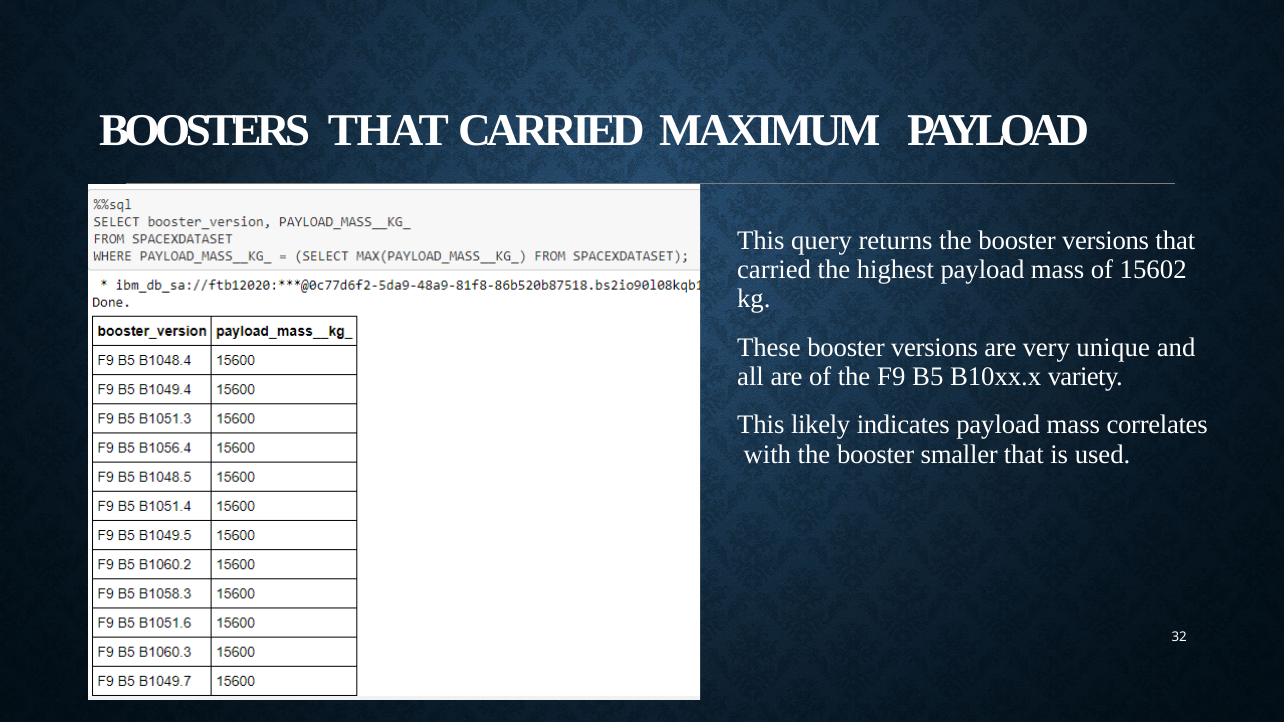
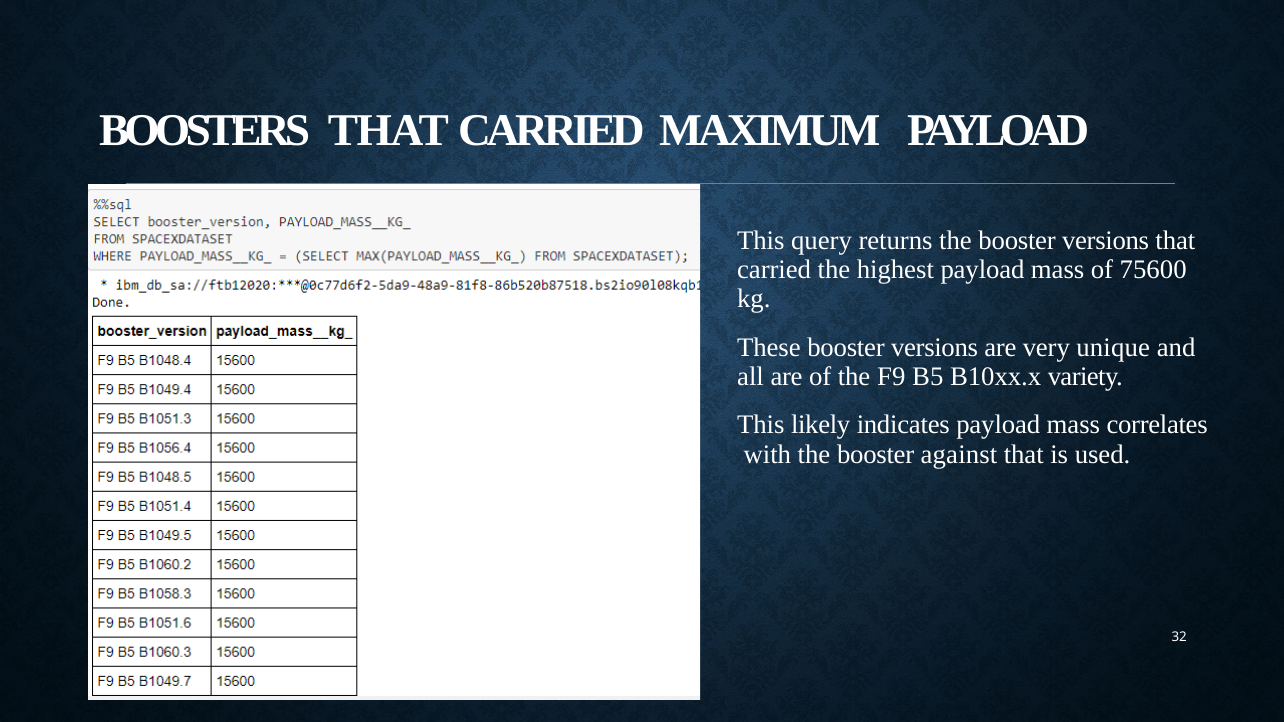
15602: 15602 -> 75600 (1153, 269)
smaller: smaller -> against (959, 455)
